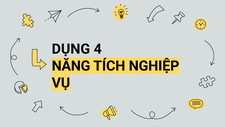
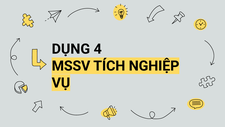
NĂNG: NĂNG -> MSSV (71, 66)
